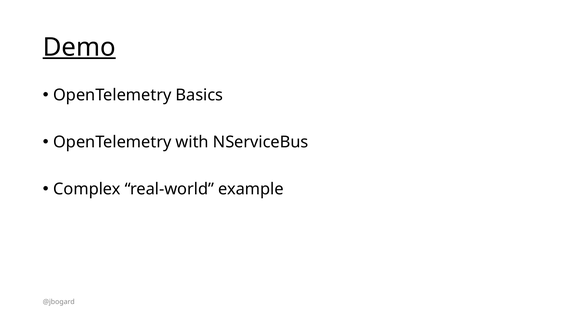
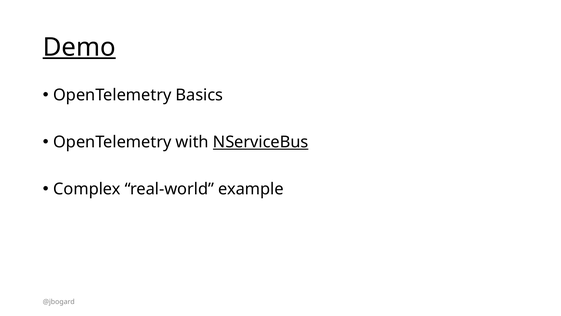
NServiceBus underline: none -> present (261, 142)
